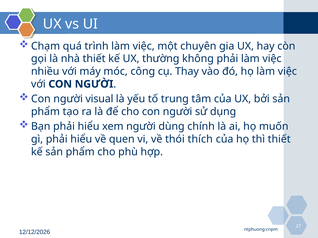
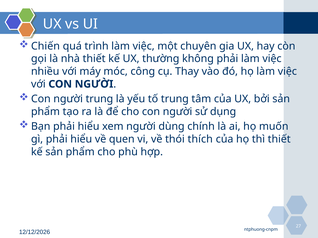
Chạm: Chạm -> Chiến (45, 46)
người visual: visual -> trung (99, 99)
